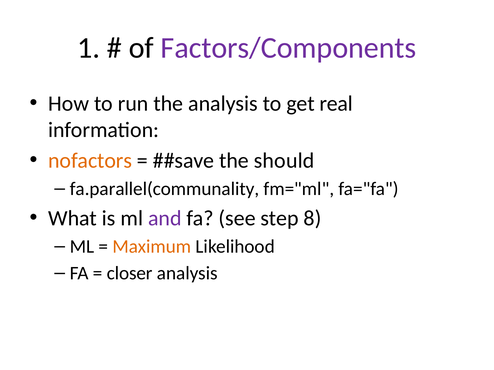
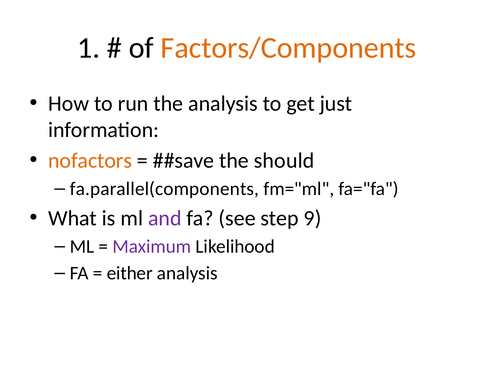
Factors/Components colour: purple -> orange (289, 48)
real: real -> just (336, 104)
fa.parallel(communality: fa.parallel(communality -> fa.parallel(components (164, 189)
8: 8 -> 9 (312, 218)
Maximum colour: orange -> purple (152, 247)
closer: closer -> either (130, 274)
